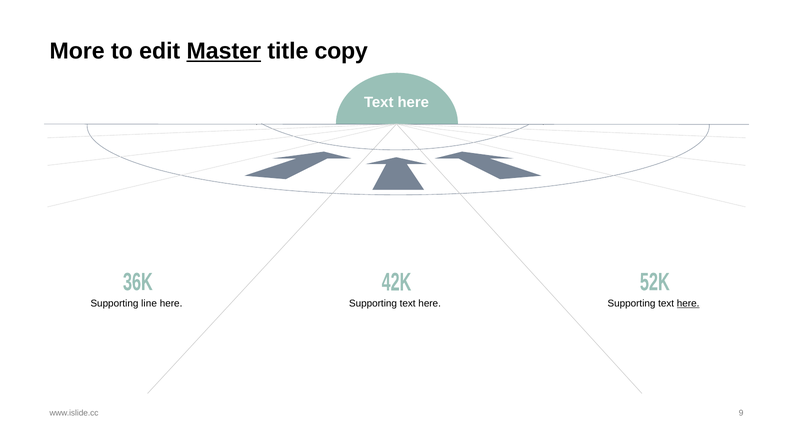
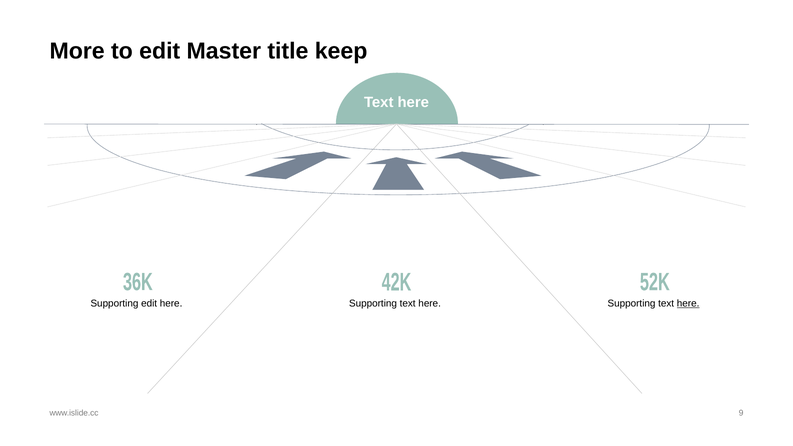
Master underline: present -> none (224, 51)
copy: copy -> keep (341, 51)
Supporting line: line -> edit (149, 304)
